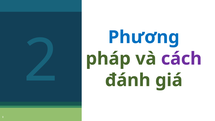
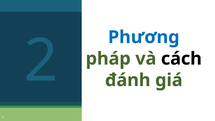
cách colour: purple -> black (181, 59)
